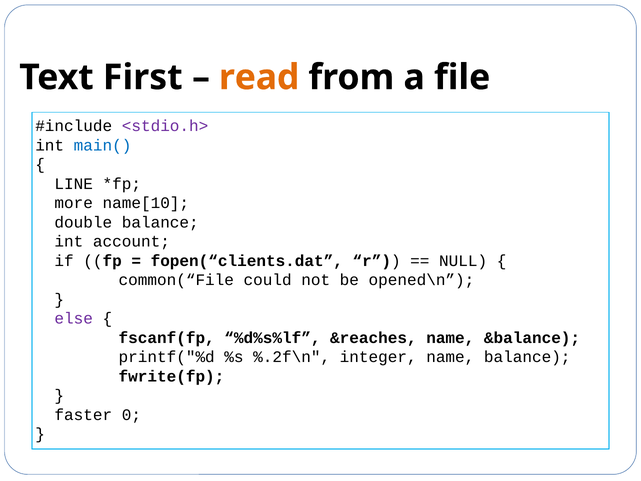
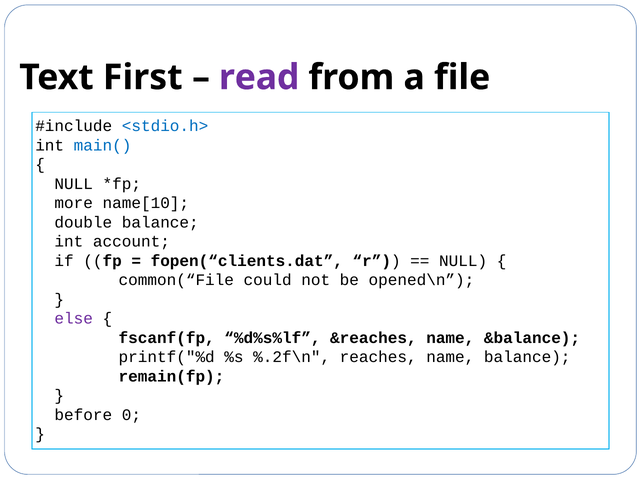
read colour: orange -> purple (259, 77)
<stdio.h> colour: purple -> blue (165, 126)
LINE: LINE -> NULL (74, 184)
integer: integer -> reaches (378, 357)
fwrite(fp: fwrite(fp -> remain(fp (171, 376)
faster: faster -> before (83, 415)
